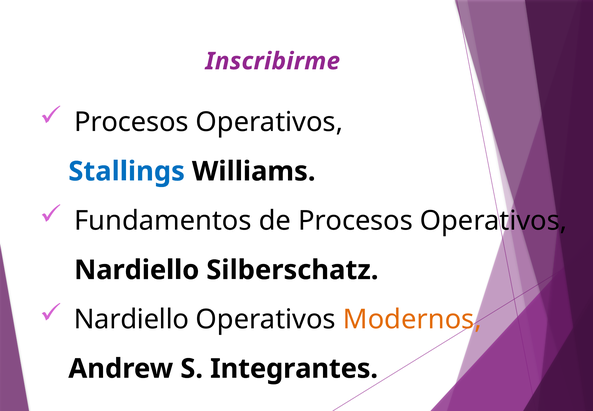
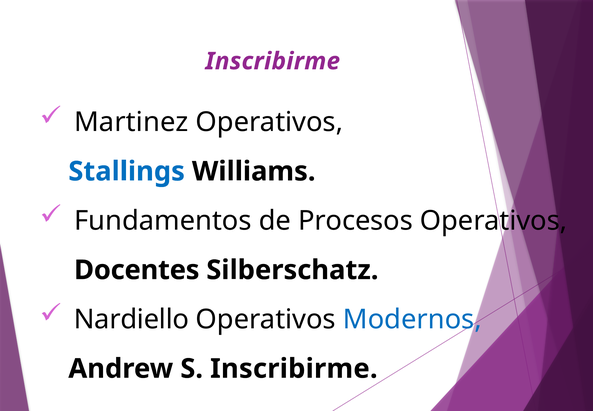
Procesos: Procesos -> Martinez (131, 122)
Nardiello: Nardiello -> Docentes (137, 270)
Modernos colour: orange -> blue (412, 319)
S Integrantes: Integrantes -> Inscribirme (294, 368)
